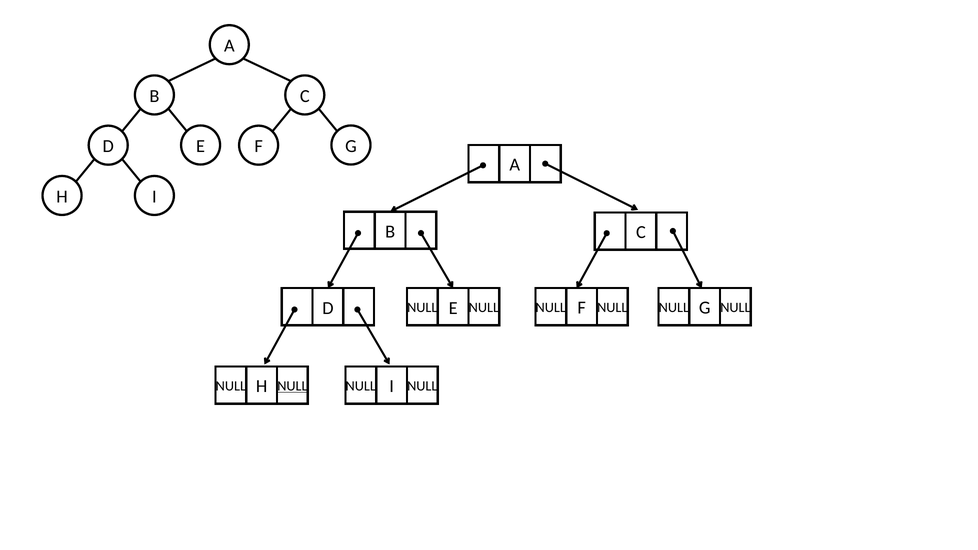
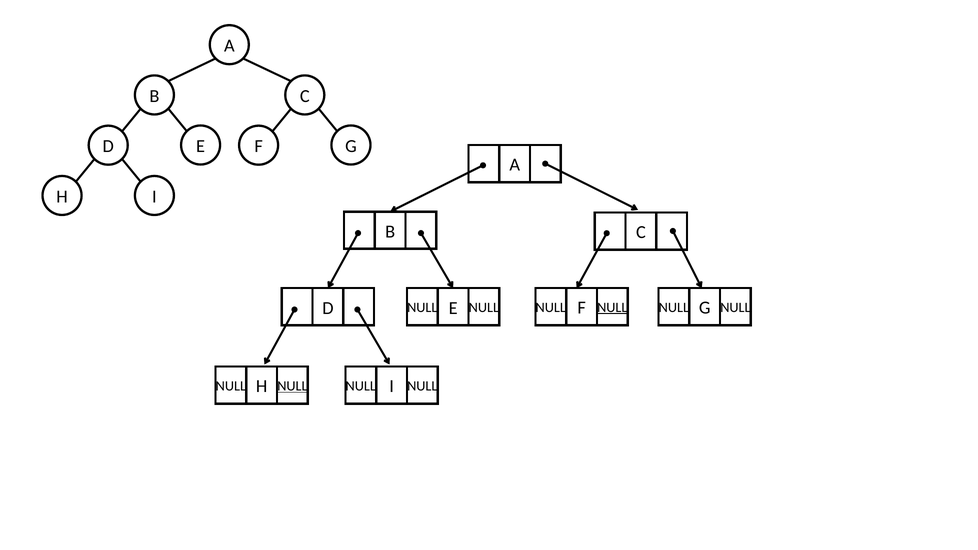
NULL underline: none -> present (612, 308)
